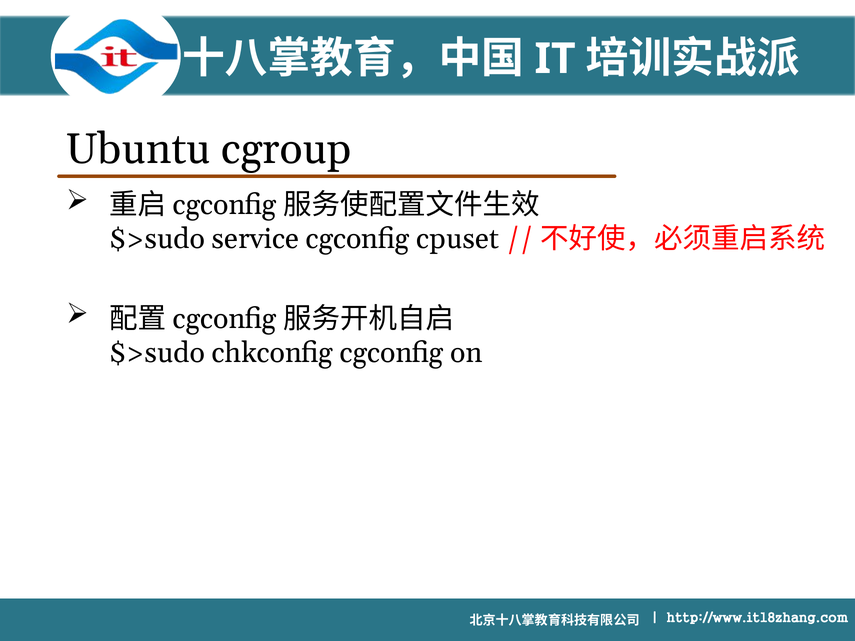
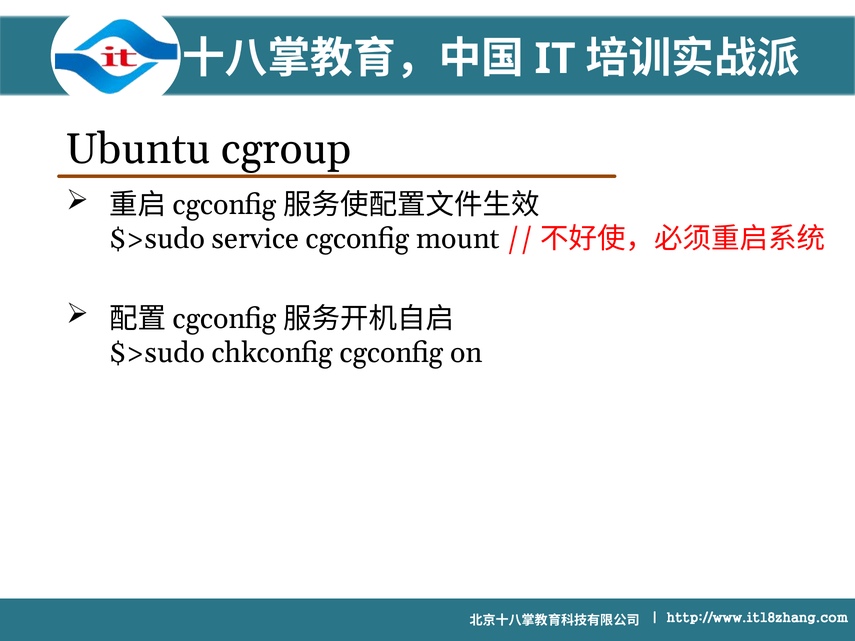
cpuset: cpuset -> mount (458, 239)
